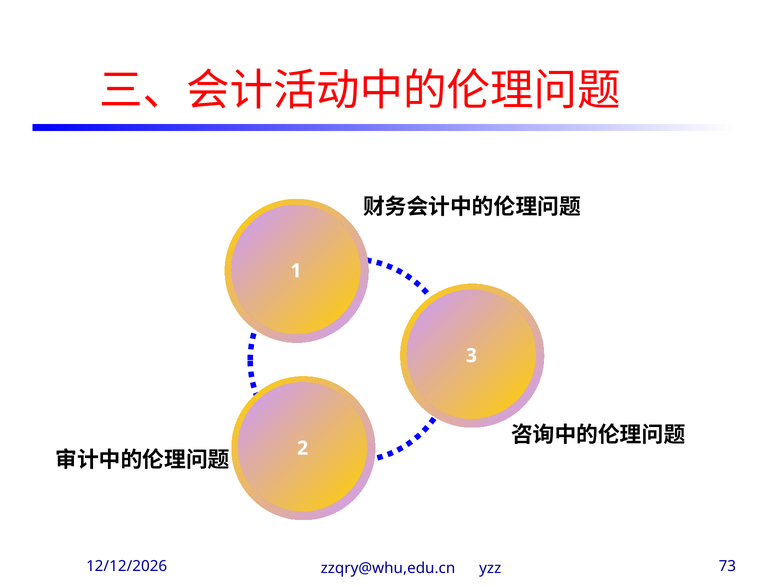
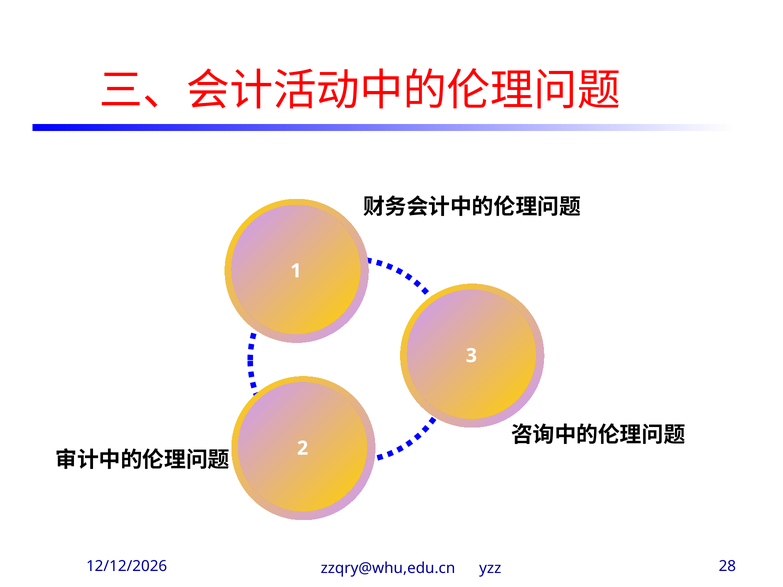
73: 73 -> 28 (727, 566)
